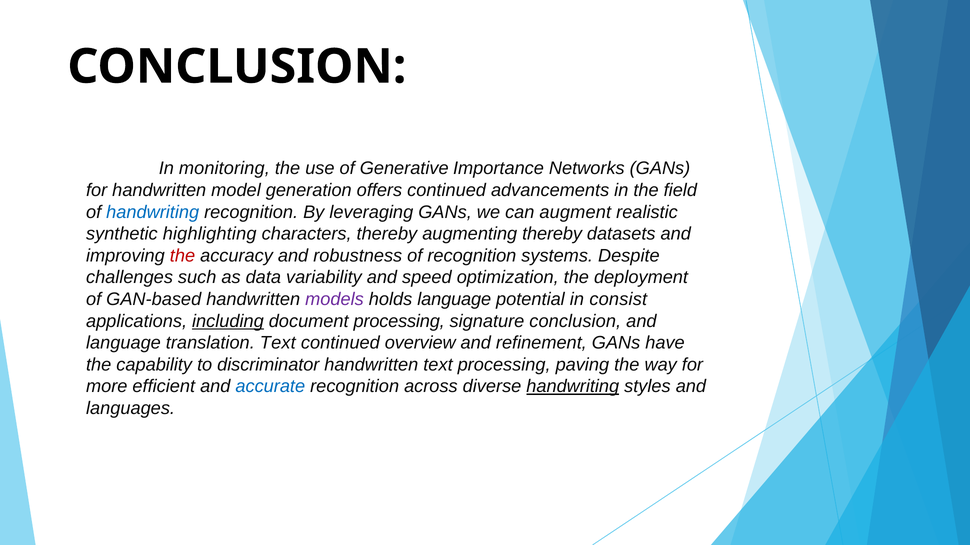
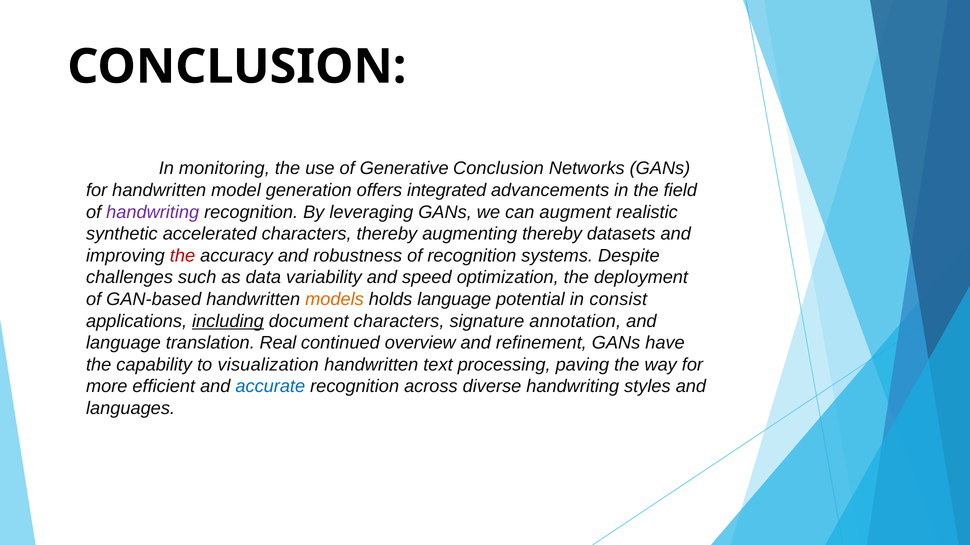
Generative Importance: Importance -> Conclusion (498, 169)
offers continued: continued -> integrated (447, 190)
handwriting colour: blue -> purple (153, 212)
highlighting: highlighting -> accelerated (210, 234)
models colour: purple -> orange (335, 300)
document processing: processing -> characters (399, 321)
signature conclusion: conclusion -> annotation (575, 321)
translation Text: Text -> Real (278, 343)
discriminator: discriminator -> visualization (268, 365)
handwriting underline: present -> none (573, 387)
